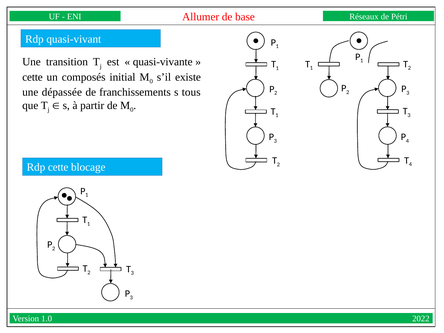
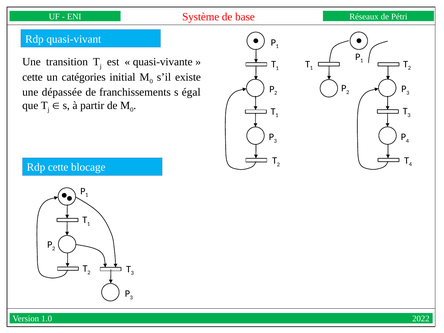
Allumer: Allumer -> Système (201, 17)
composés: composés -> catégories (84, 77)
tous: tous -> égal (191, 92)
